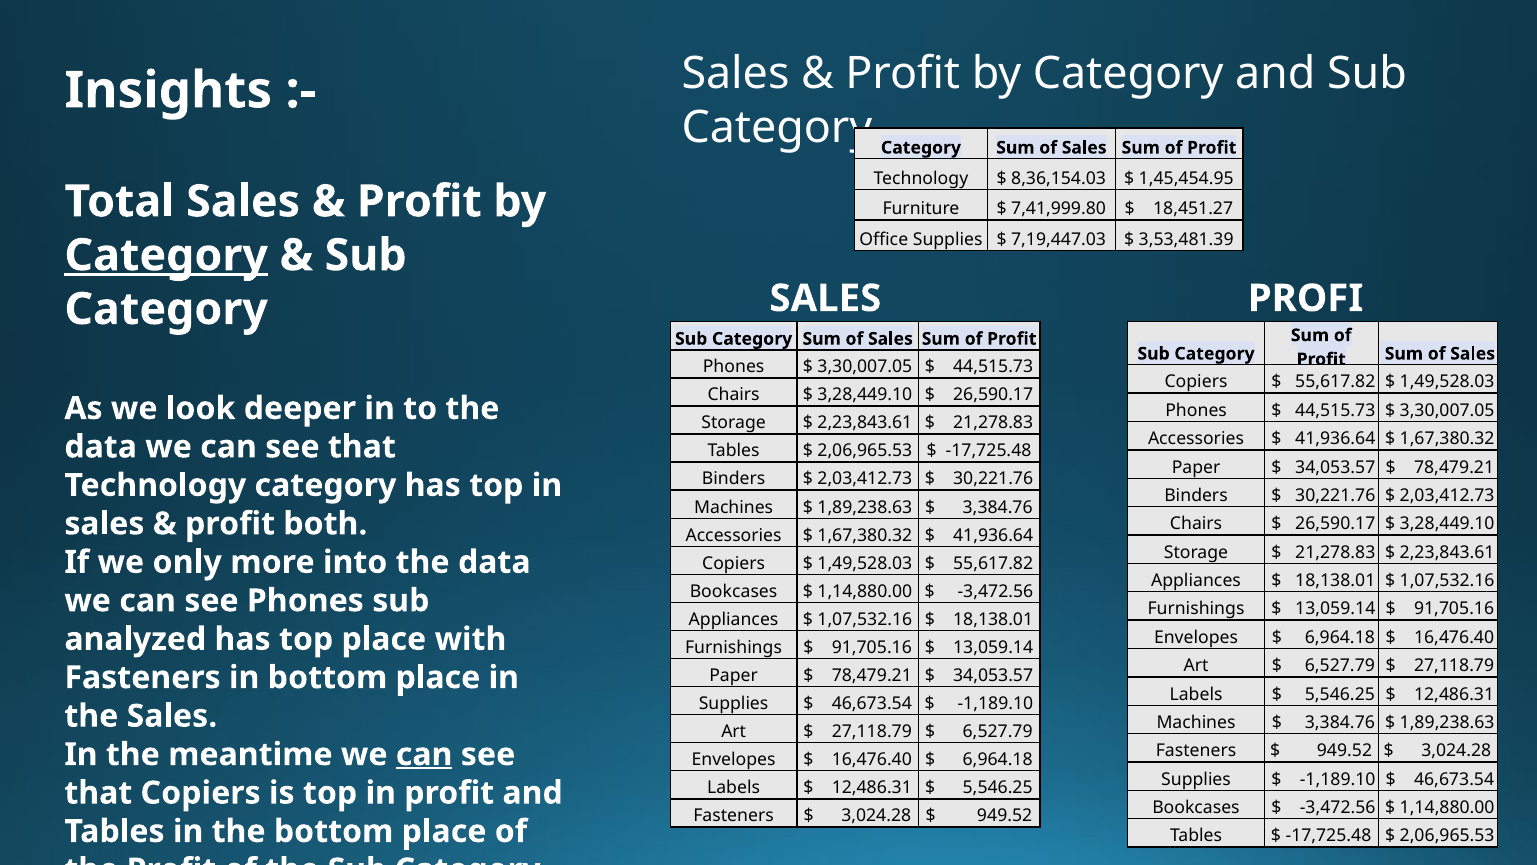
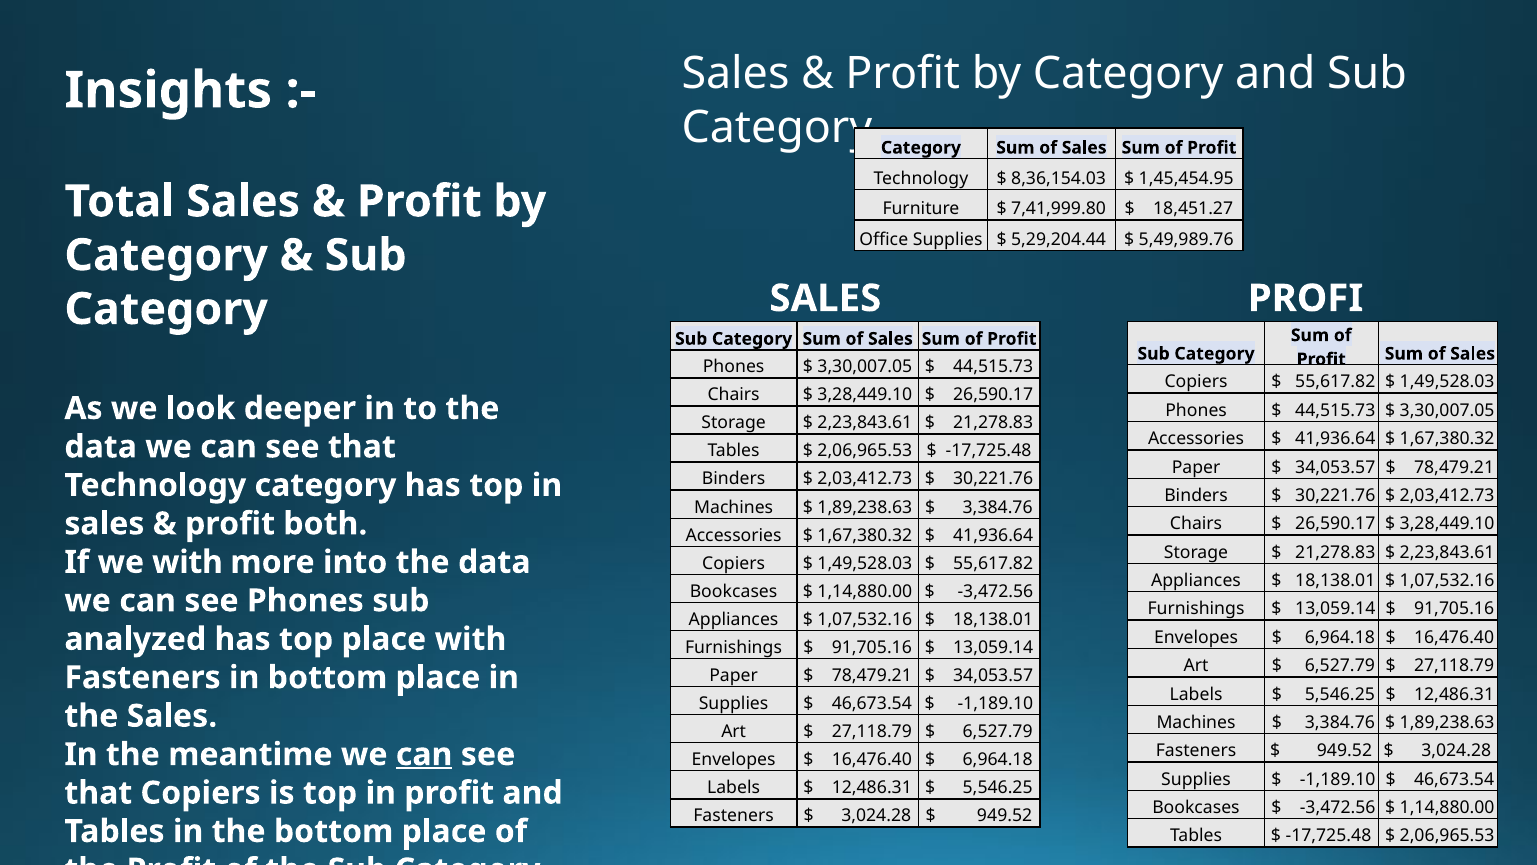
7,19,447.03: 7,19,447.03 -> 5,29,204.44 (1059, 240)
3,53,481.39: 3,53,481.39 -> 5,49,989.76 (1186, 240)
Category underline: present -> none (166, 255)
we only: only -> with (187, 562)
